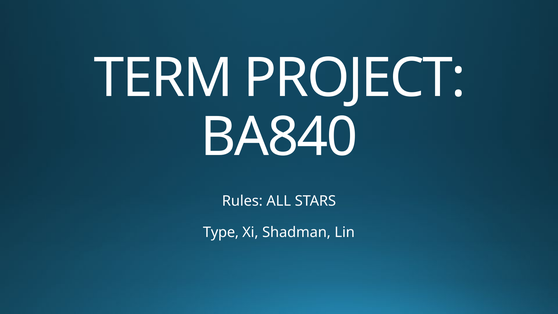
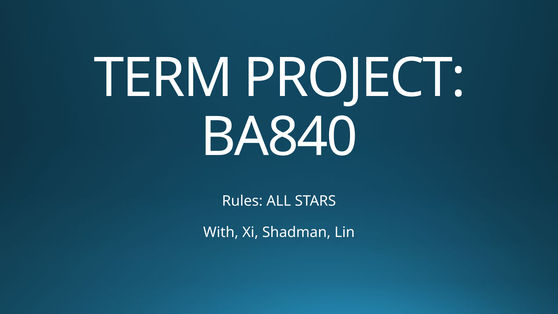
Type: Type -> With (221, 232)
